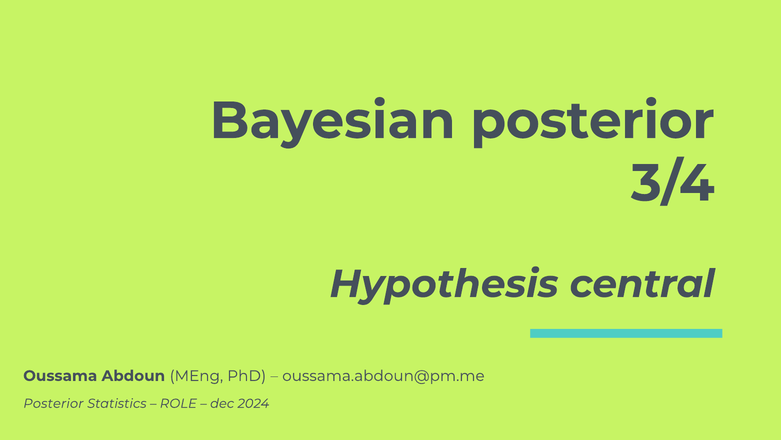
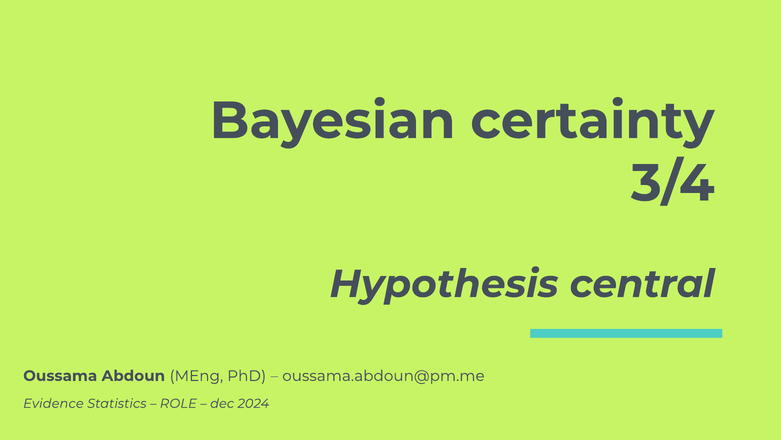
Bayesian posterior: posterior -> certainty (592, 121)
Posterior: Posterior -> Evidence (53, 403)
